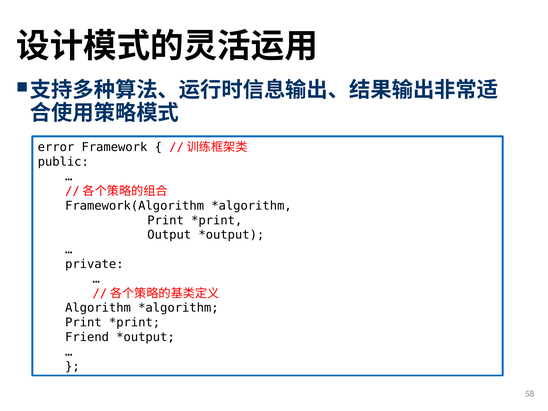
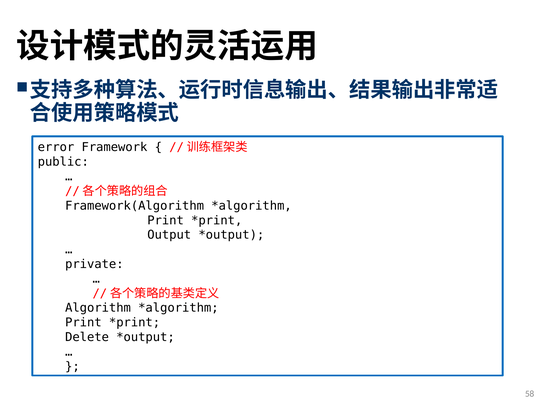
Friend: Friend -> Delete (87, 337)
